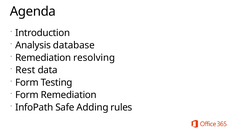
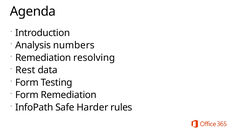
database: database -> numbers (74, 45)
Adding: Adding -> Harder (92, 107)
